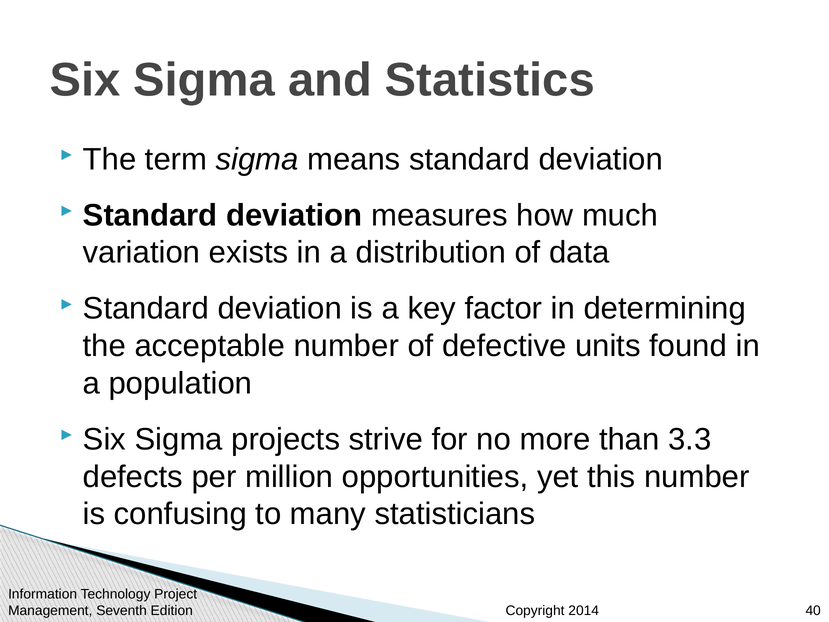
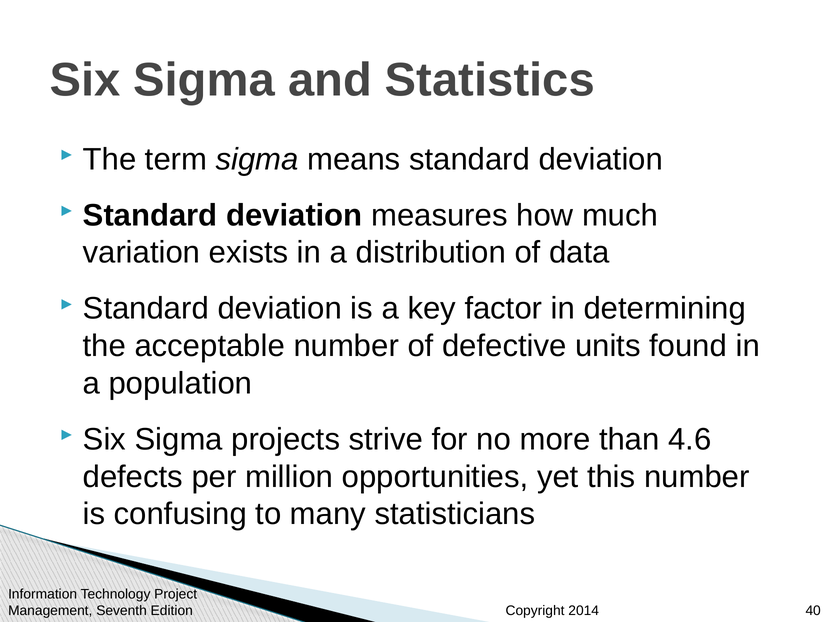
3.3: 3.3 -> 4.6 (690, 439)
